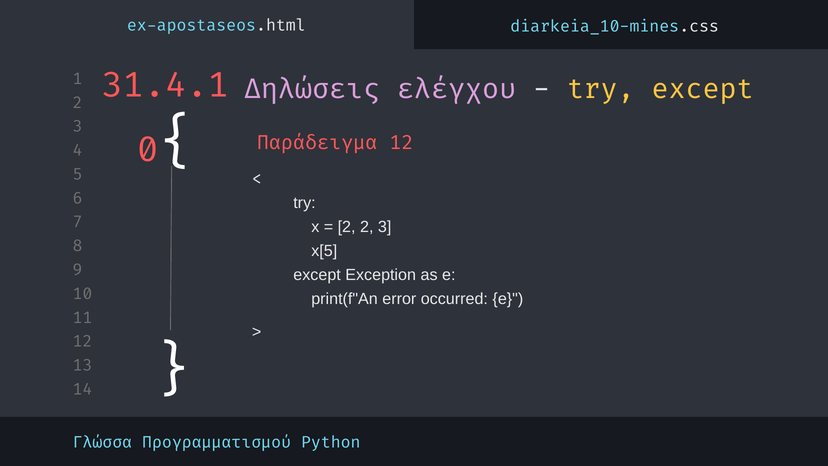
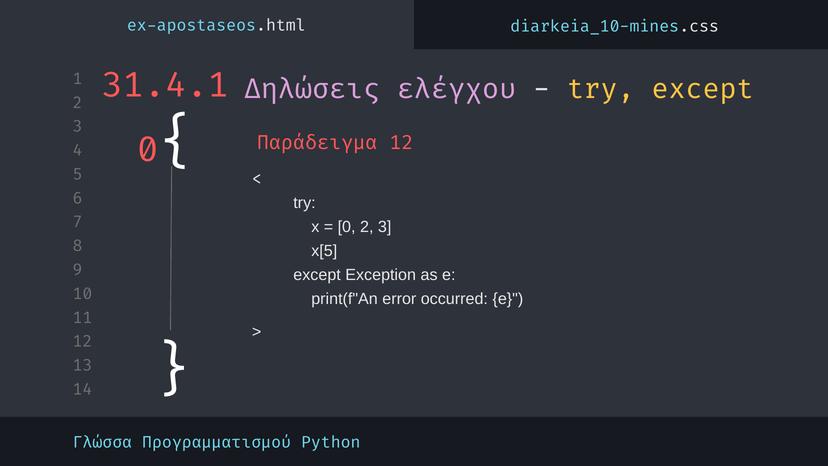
2: 2 -> 0 (347, 227)
